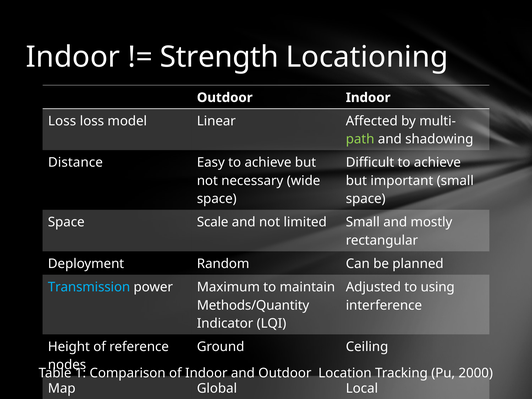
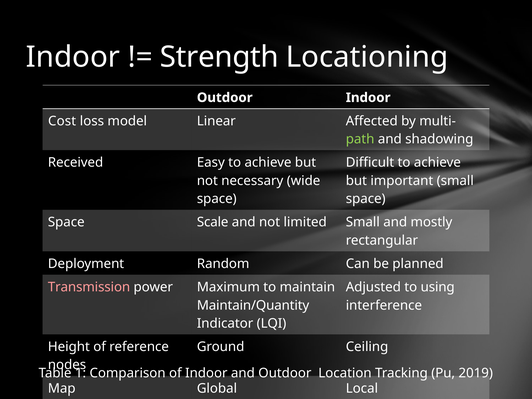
Loss: Loss -> Cost (62, 121)
Distance: Distance -> Received (76, 163)
Transmission colour: light blue -> pink (89, 287)
Methods/Quantity: Methods/Quantity -> Maintain/Quantity (253, 305)
2000: 2000 -> 2019 (476, 373)
